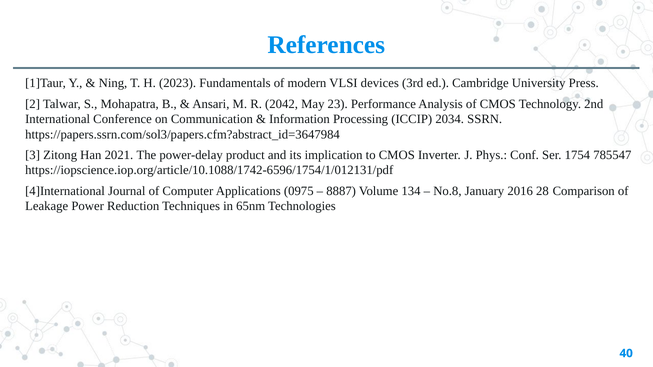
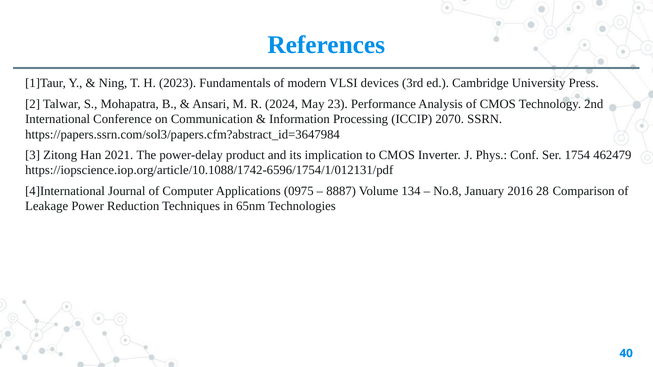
2042: 2042 -> 2024 (282, 104)
2034: 2034 -> 2070 (450, 119)
785547: 785547 -> 462479 (612, 155)
